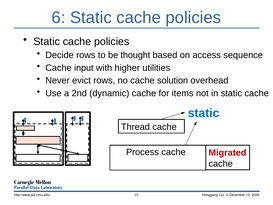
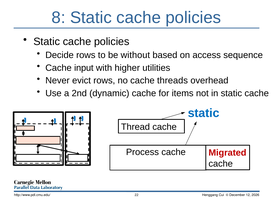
6: 6 -> 8 (59, 18)
thought: thought -> without (135, 55)
solution: solution -> threads (172, 80)
